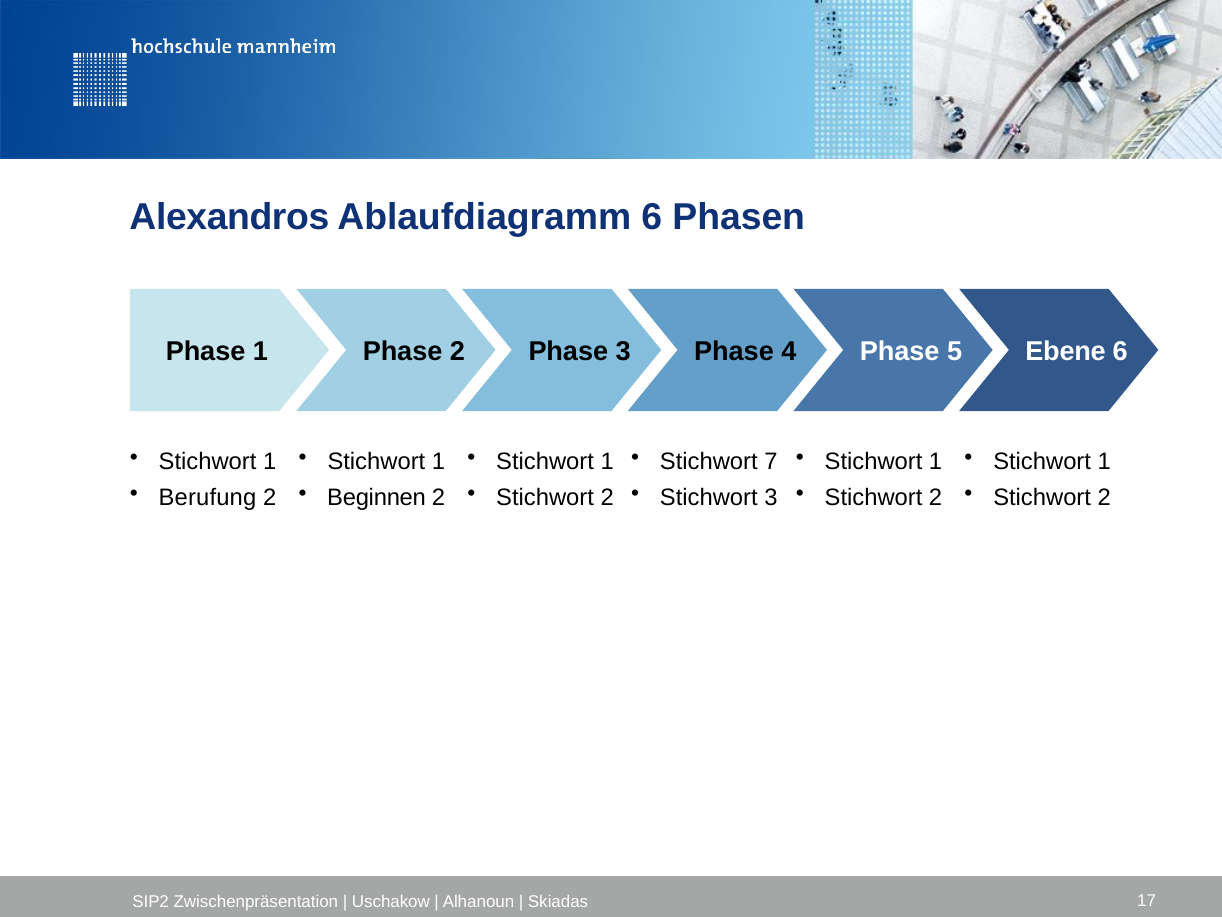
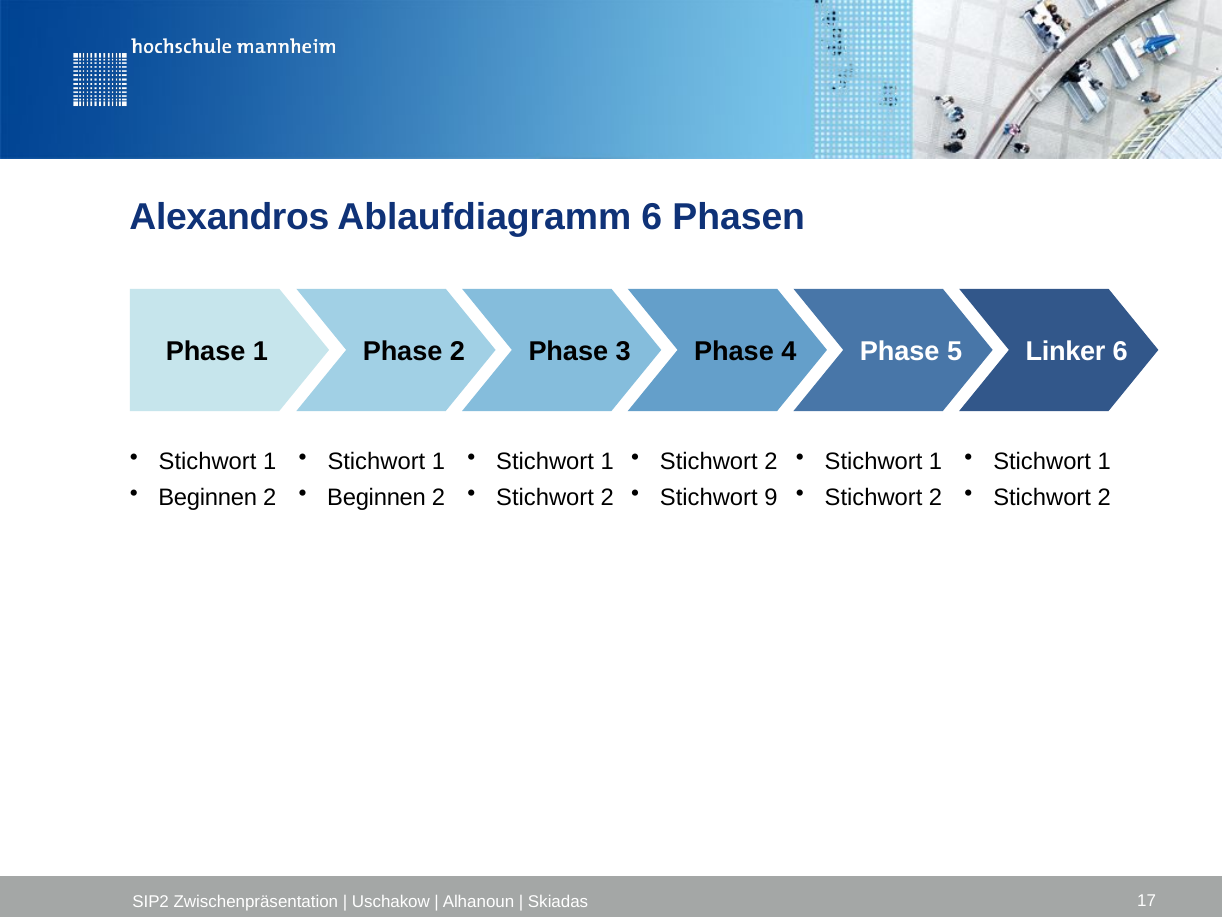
Ebene: Ebene -> Linker (1066, 352)
7: 7 -> 2 (771, 461)
Berufung: Berufung -> Beginnen (208, 497)
Stichwort 3: 3 -> 9 (771, 497)
